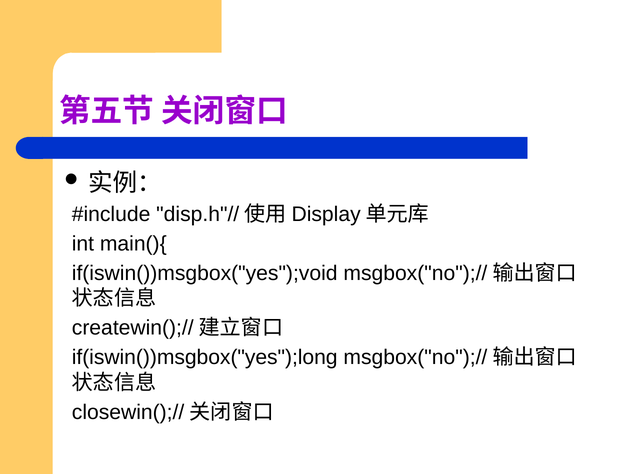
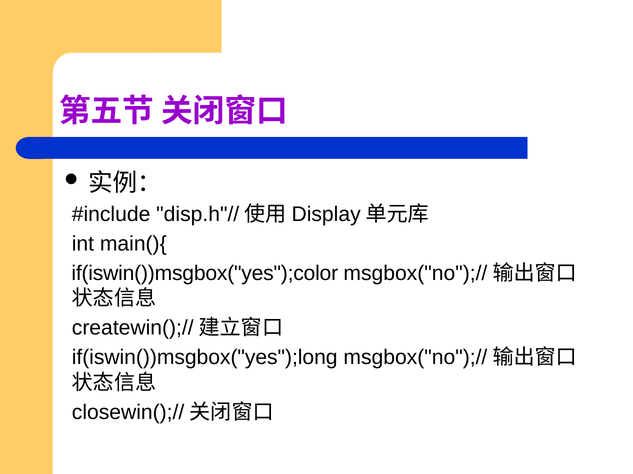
if(iswin())msgbox("yes");void: if(iswin())msgbox("yes");void -> if(iswin())msgbox("yes");color (205, 274)
